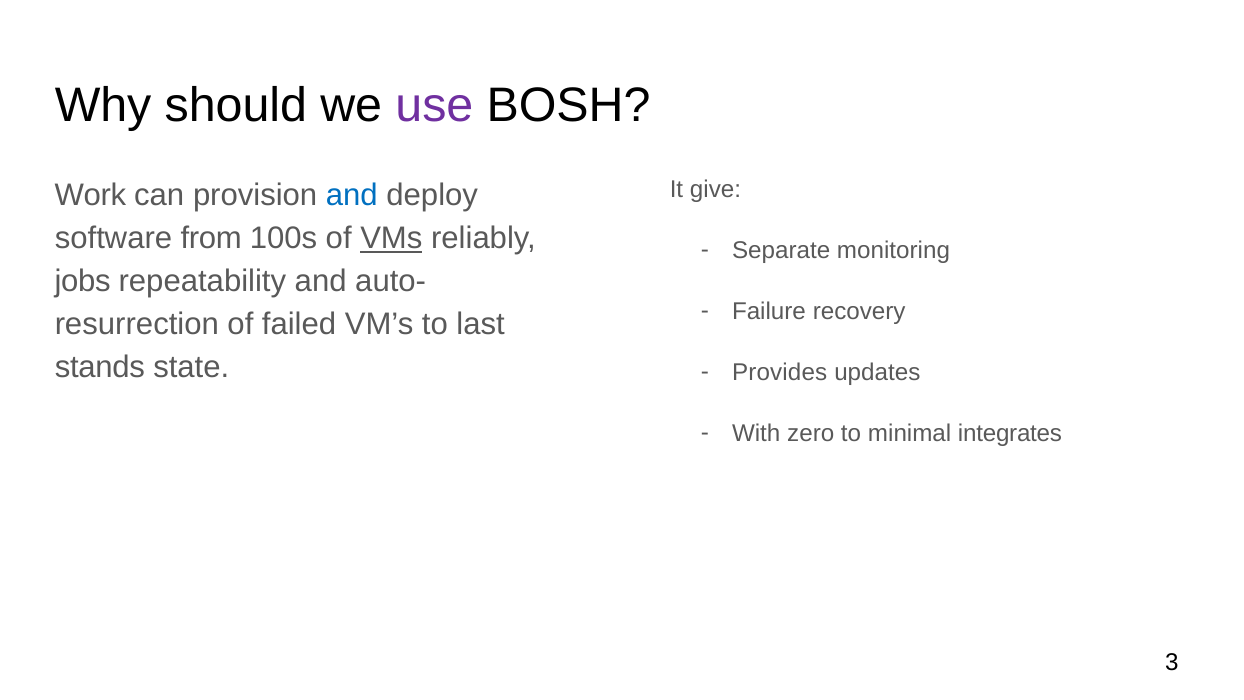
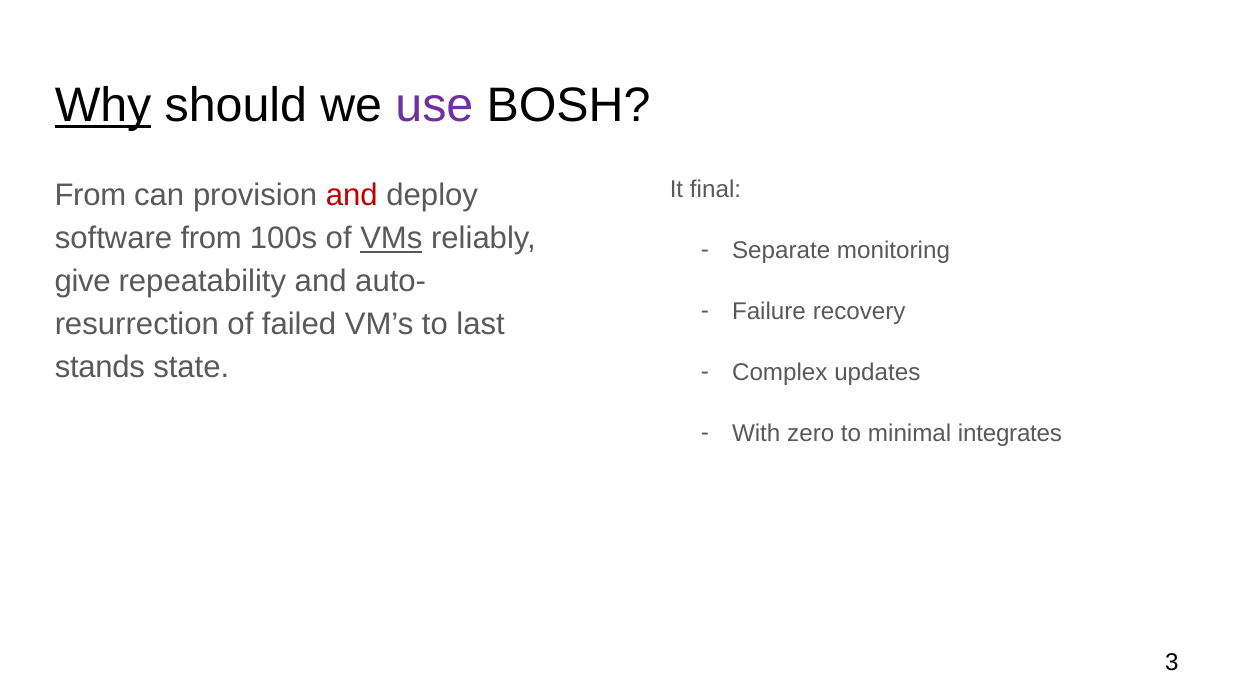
Why underline: none -> present (103, 105)
give: give -> final (716, 190)
Work: Work -> From (90, 196)
and colour: blue -> red (352, 196)
jobs: jobs -> give (83, 281)
Provides: Provides -> Complex (780, 373)
